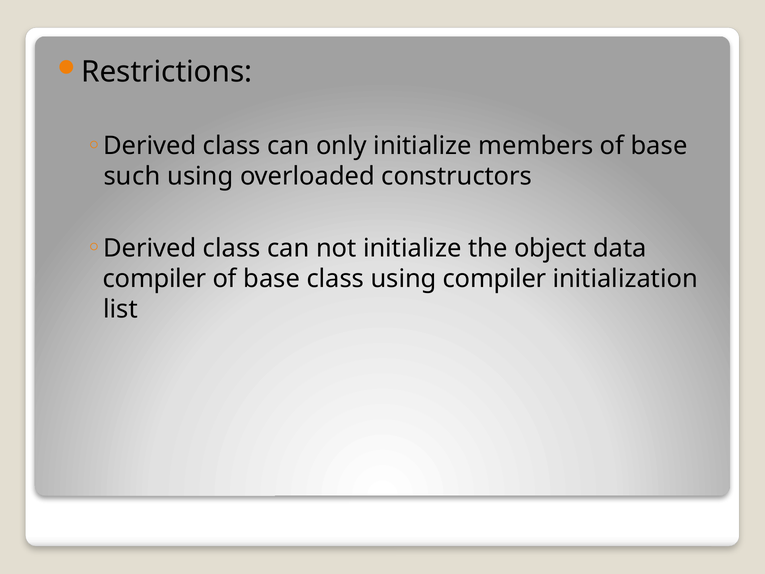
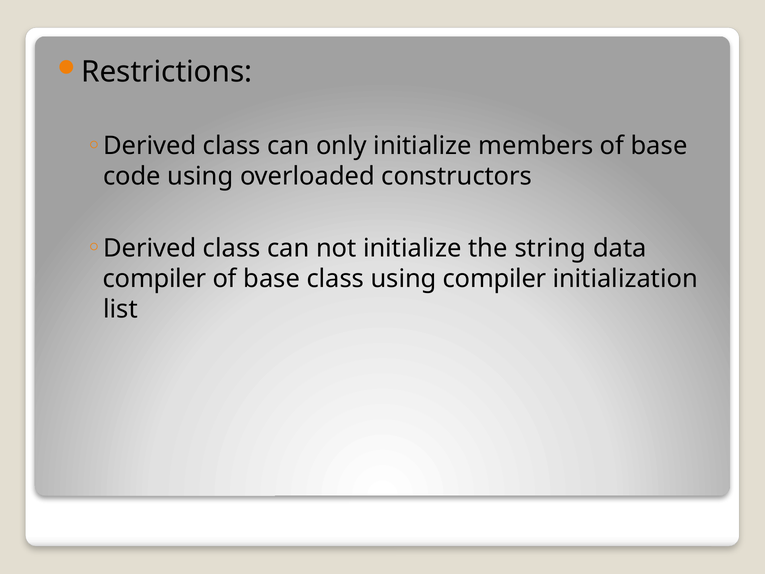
such: such -> code (132, 176)
object: object -> string (550, 248)
